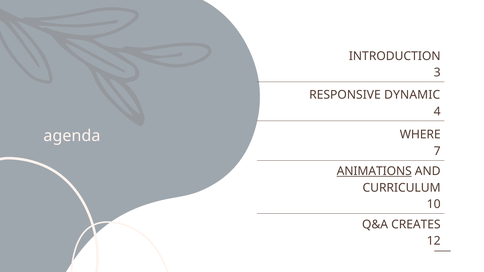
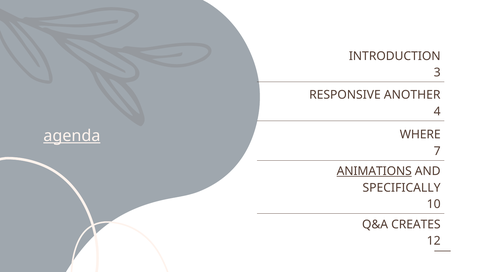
DYNAMIC: DYNAMIC -> ANOTHER (412, 95)
agenda underline: none -> present (72, 136)
CURRICULUM: CURRICULUM -> SPECIFICALLY (402, 188)
